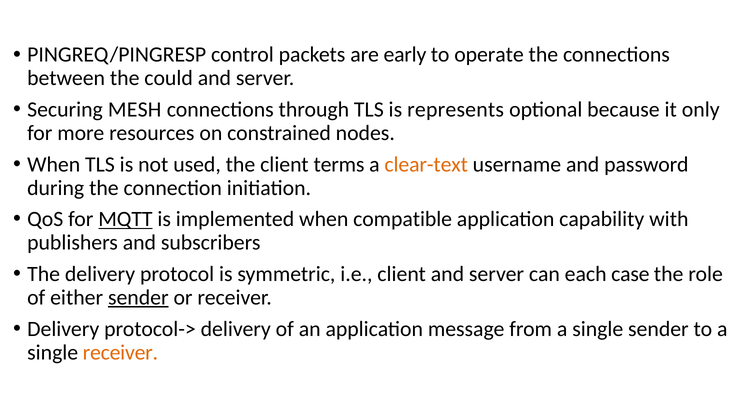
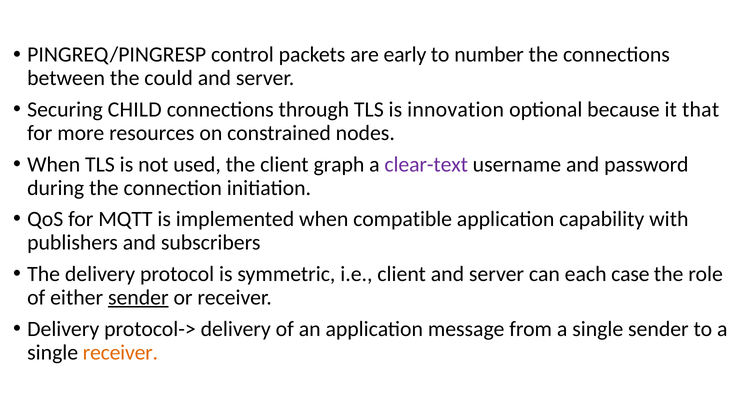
operate: operate -> number (489, 55)
MESH: MESH -> CHILD (135, 110)
represents: represents -> innovation (456, 110)
only: only -> that (701, 110)
terms: terms -> graph (339, 164)
clear-text colour: orange -> purple (426, 164)
MQTT underline: present -> none (125, 219)
